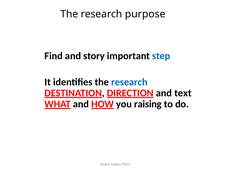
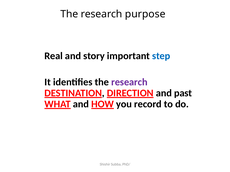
Find: Find -> Real (54, 56)
research colour: blue -> purple (129, 82)
text: text -> past (183, 93)
raising: raising -> record (148, 104)
